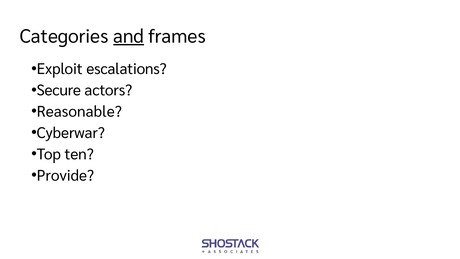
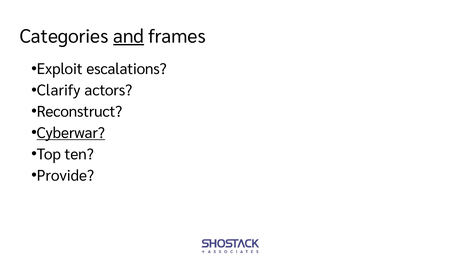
Secure: Secure -> Clarify (59, 90)
Reasonable: Reasonable -> Reconstruct (79, 112)
Cyberwar underline: none -> present (71, 133)
